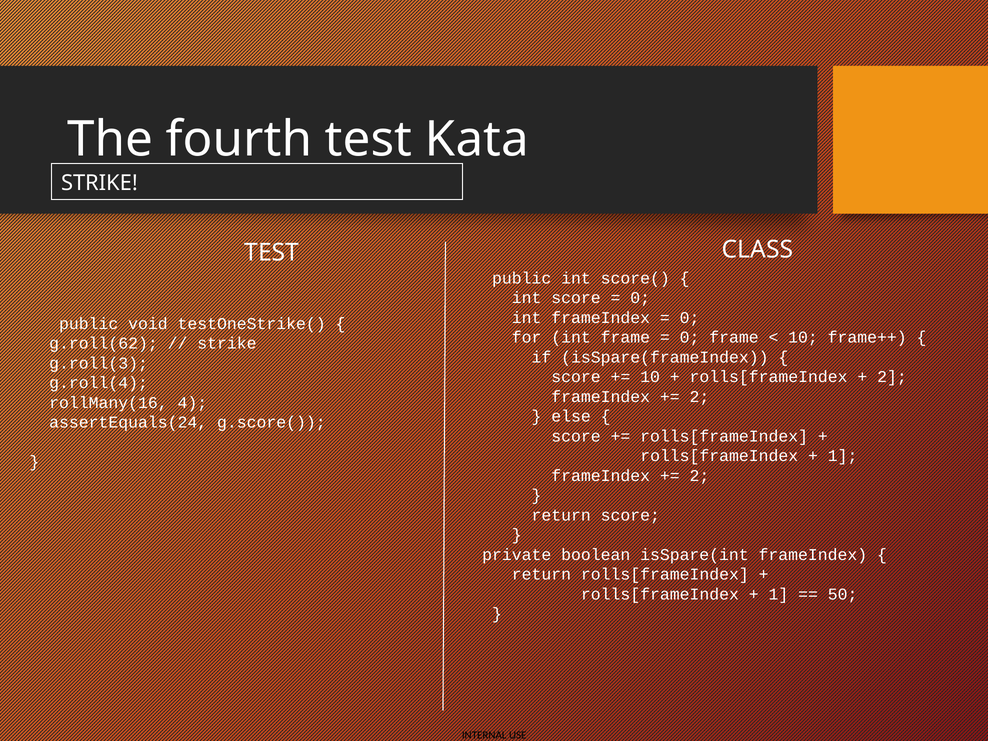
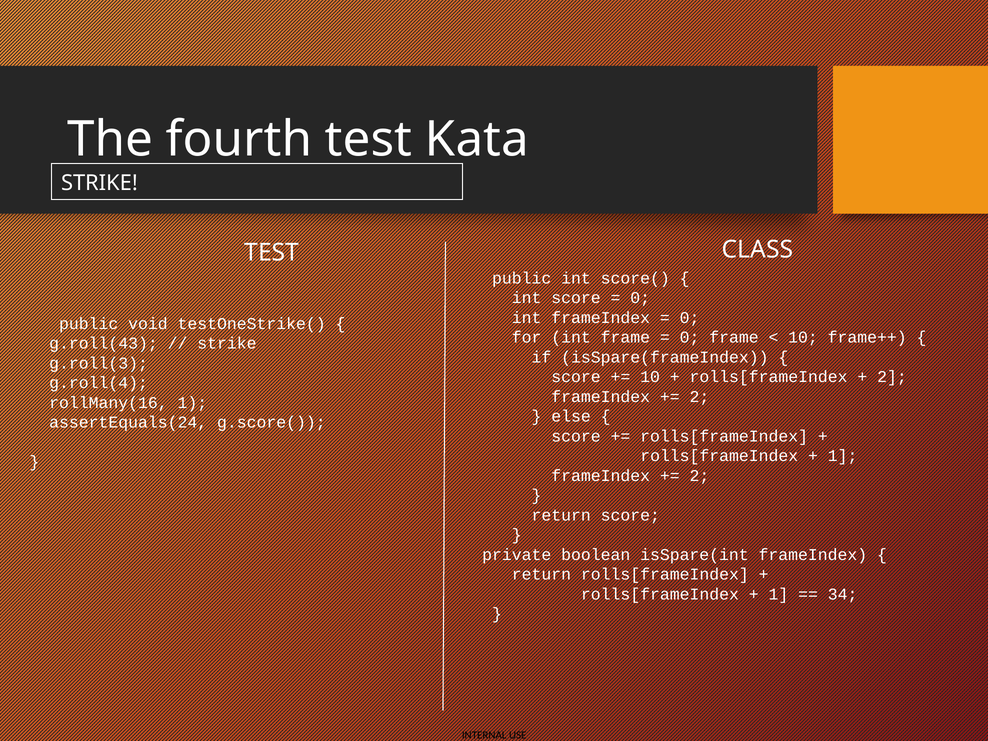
g.roll(62: g.roll(62 -> g.roll(43 (104, 343)
rollMany(16 4: 4 -> 1 (192, 403)
50: 50 -> 34 (843, 594)
